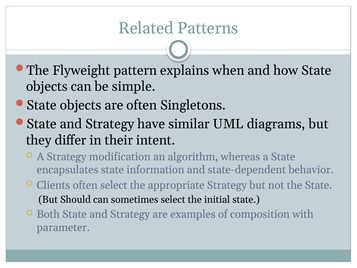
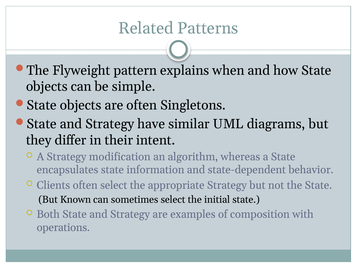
Should: Should -> Known (76, 199)
parameter: parameter -> operations (63, 227)
